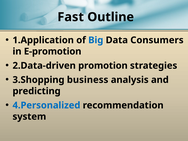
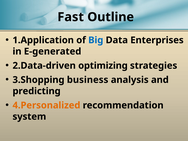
Consumers: Consumers -> Enterprises (157, 40)
E-promotion: E-promotion -> E-generated (53, 51)
promotion: promotion -> optimizing (103, 66)
4.Personalized colour: blue -> orange (46, 105)
